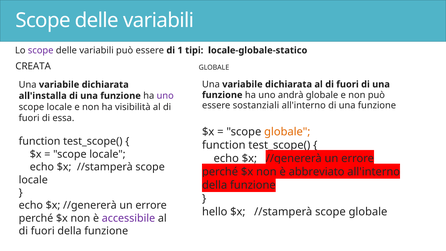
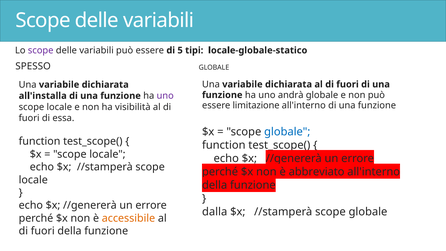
1: 1 -> 5 (180, 50)
CREATA: CREATA -> SPESSO (33, 66)
sostanziali: sostanziali -> limitazione (256, 106)
globale colour: orange -> blue (287, 132)
hello: hello -> dalla (215, 212)
accessibile colour: purple -> orange (128, 218)
